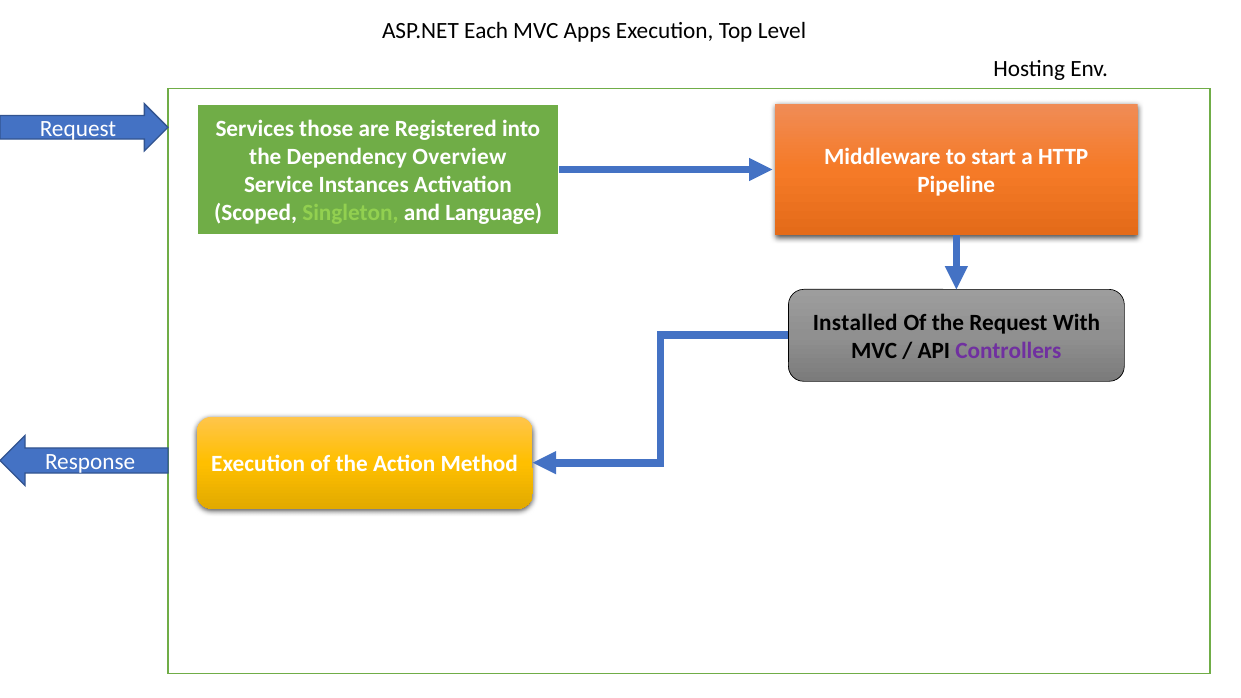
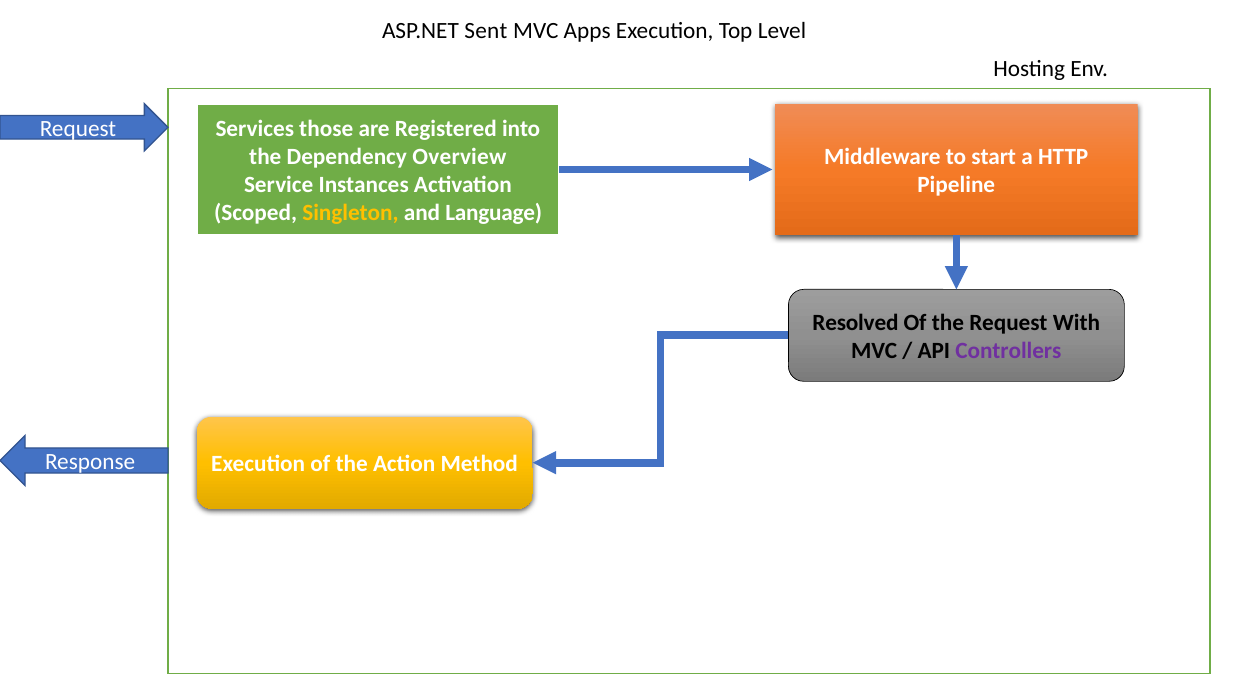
Each: Each -> Sent (486, 31)
Singleton colour: light green -> yellow (350, 213)
Installed: Installed -> Resolved (855, 323)
